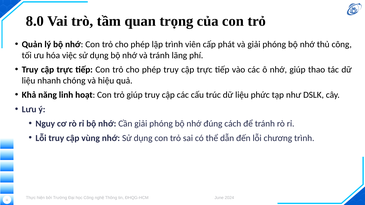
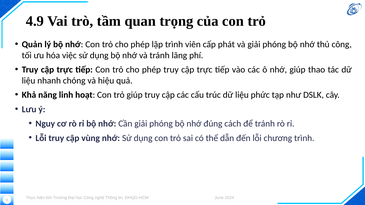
8.0: 8.0 -> 4.9 (35, 21)
